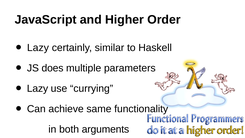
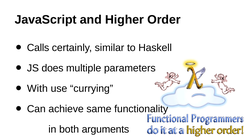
Lazy: Lazy -> Calls (38, 48)
Lazy: Lazy -> With (37, 88)
